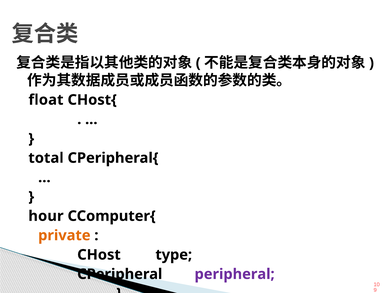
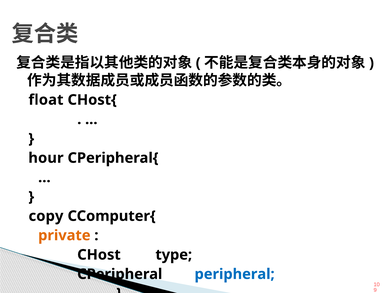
total: total -> hour (46, 158)
hour: hour -> copy (46, 216)
peripheral colour: purple -> blue (235, 274)
